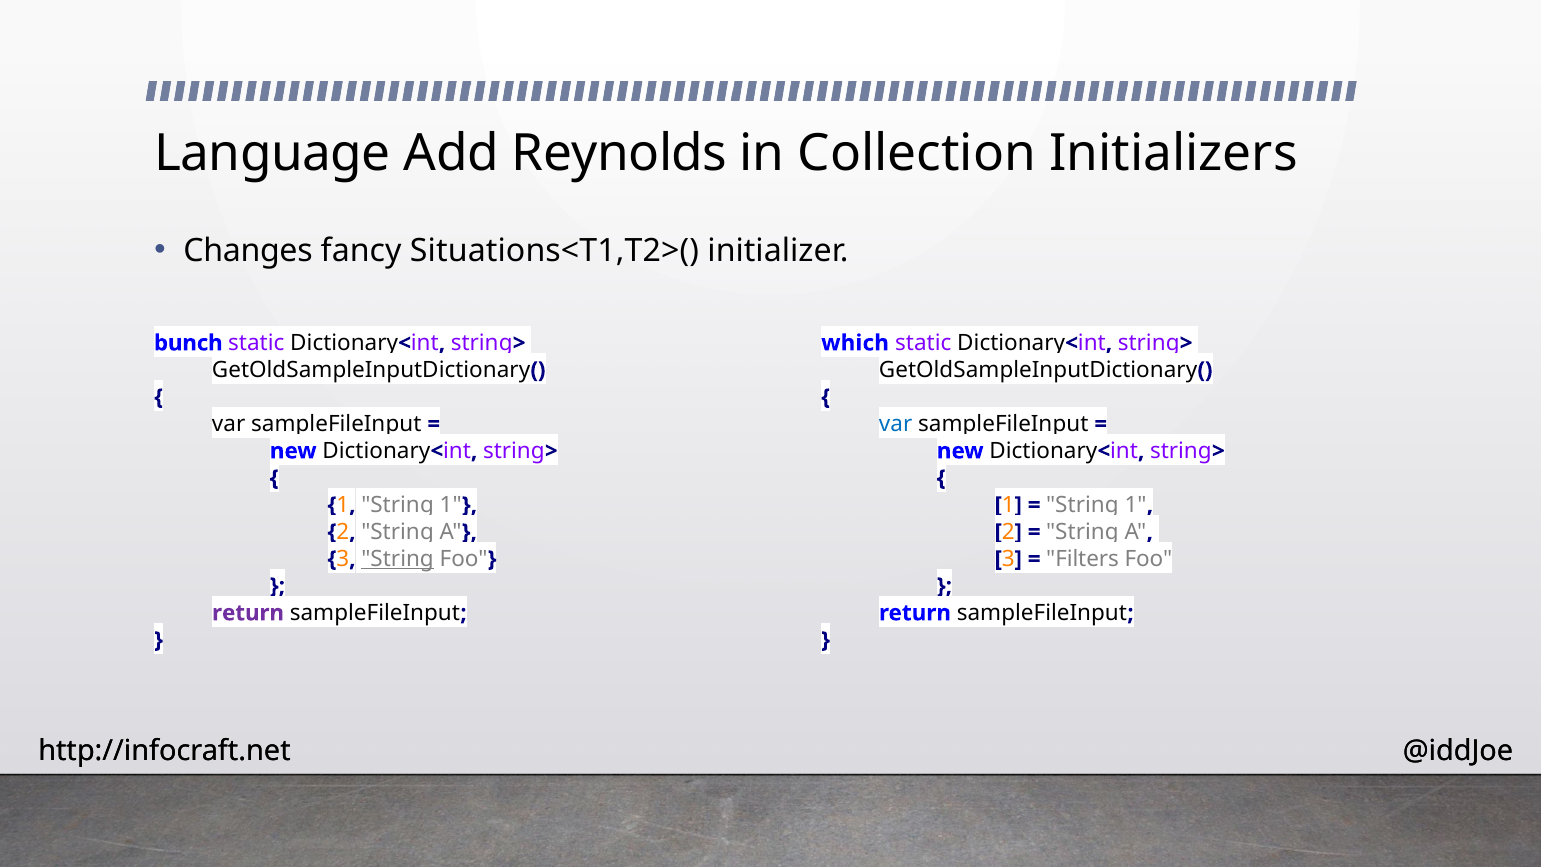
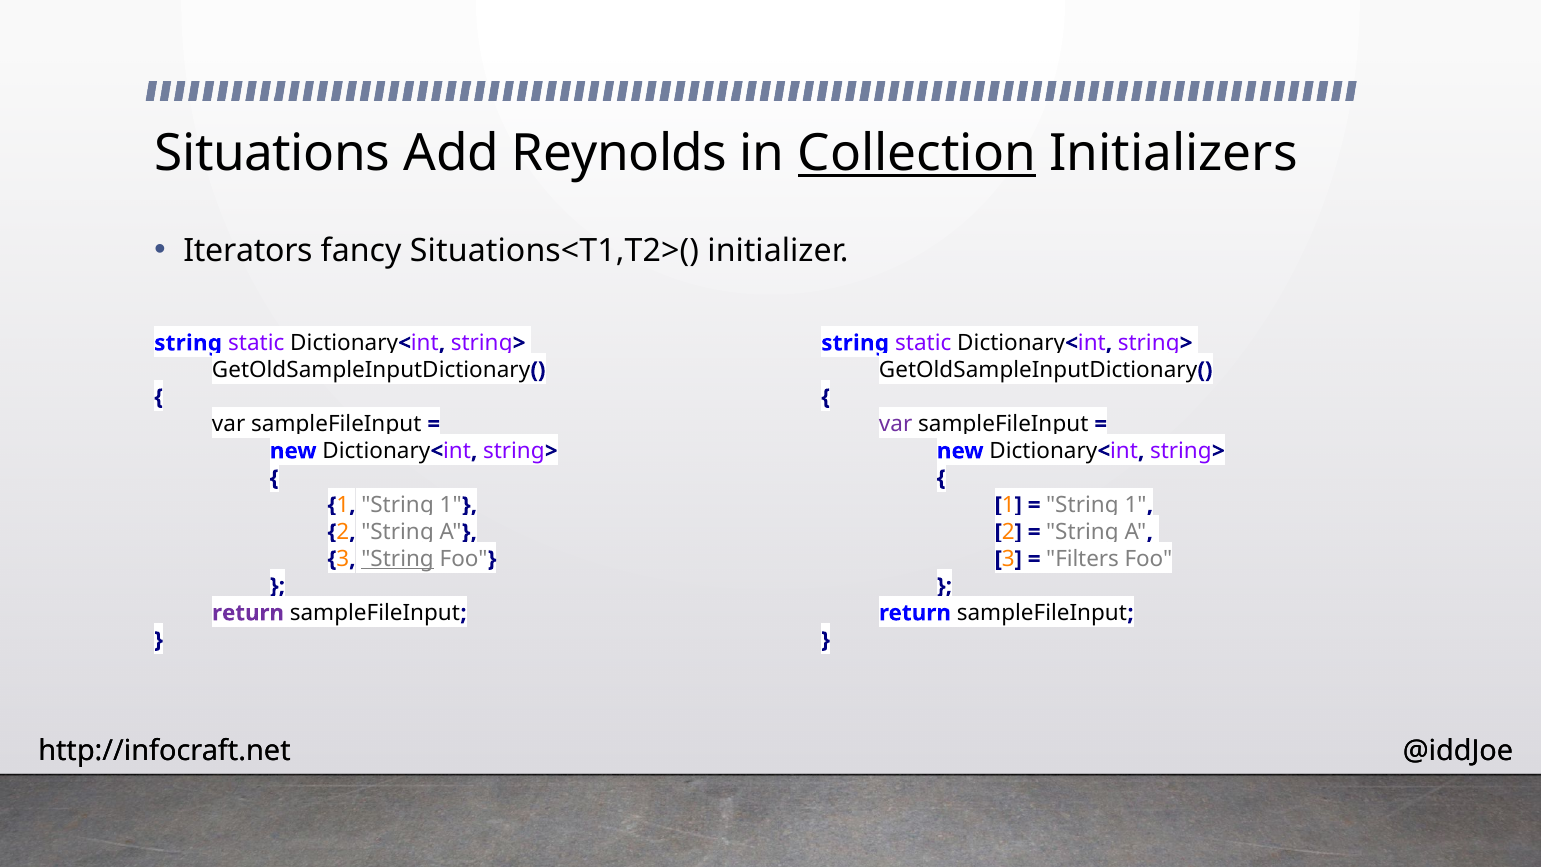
Language: Language -> Situations (272, 154)
Collection underline: none -> present (917, 154)
Changes: Changes -> Iterators (248, 251)
bunch: bunch -> string (188, 343)
which: which -> string (855, 343)
var colour: blue -> purple (896, 424)
